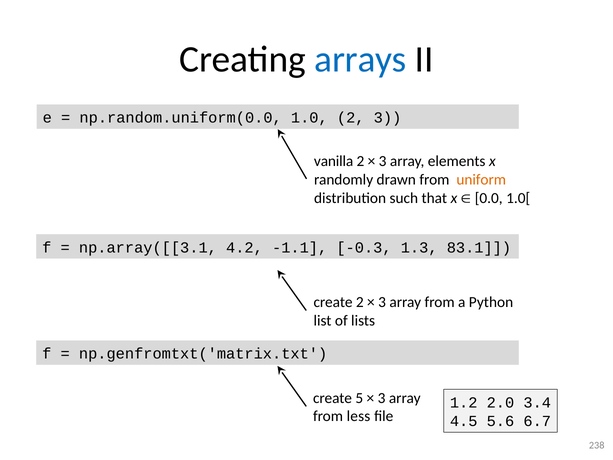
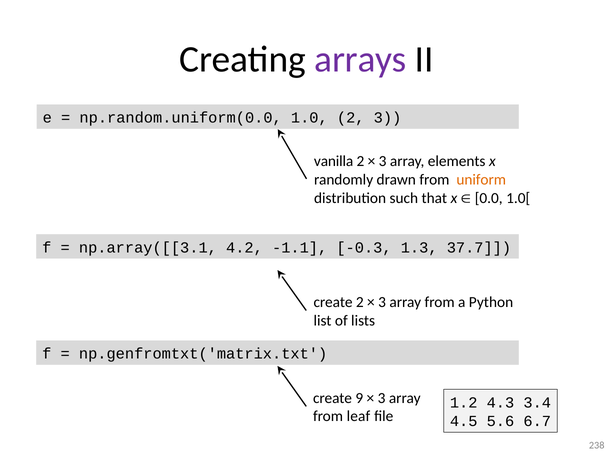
arrays colour: blue -> purple (360, 59)
83.1: 83.1 -> 37.7 (479, 247)
5: 5 -> 9 (359, 398)
2.0: 2.0 -> 4.3 (500, 402)
less: less -> leaf (358, 416)
